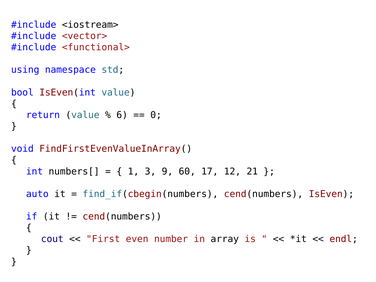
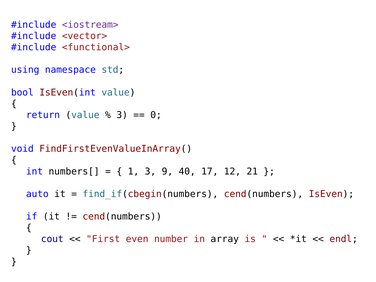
<iostream> colour: black -> purple (90, 25)
6: 6 -> 3 (122, 115)
60: 60 -> 40 (187, 171)
